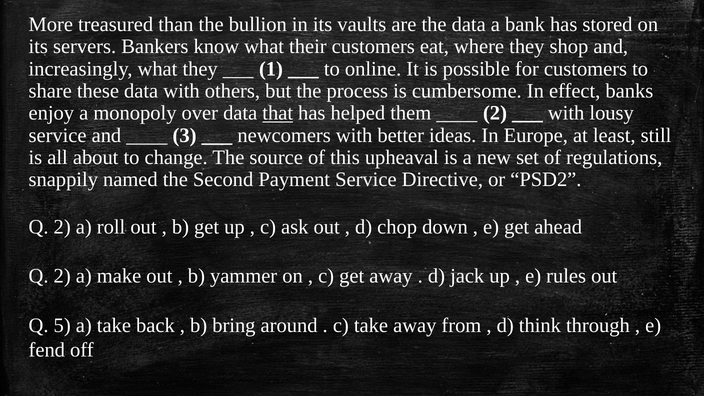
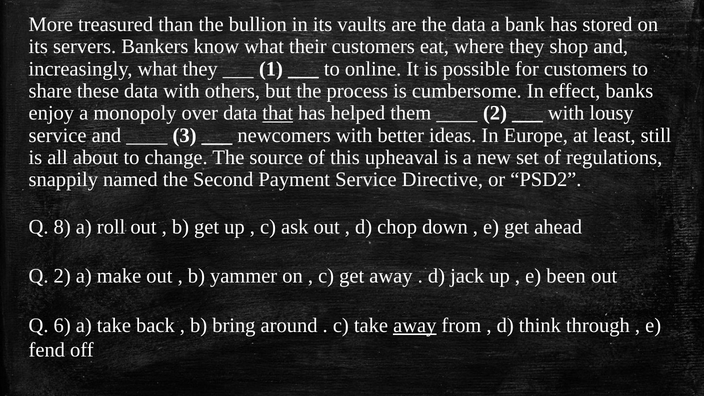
2: 2 -> 8 (62, 227)
rules: rules -> been (566, 276)
5: 5 -> 6 (62, 326)
away underline: none -> present (415, 326)
